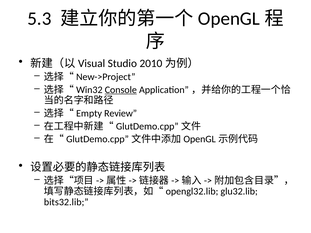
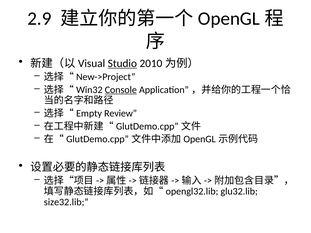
5.3: 5.3 -> 2.9 (39, 19)
Studio underline: none -> present (122, 64)
bits32.lib: bits32.lib -> size32.lib (66, 202)
